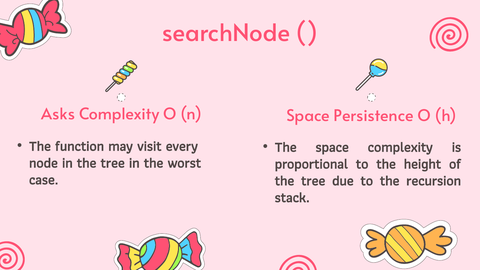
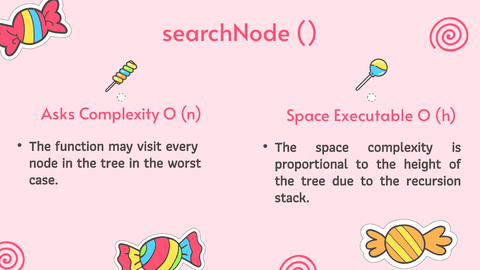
Persistence: Persistence -> Executable (374, 116)
